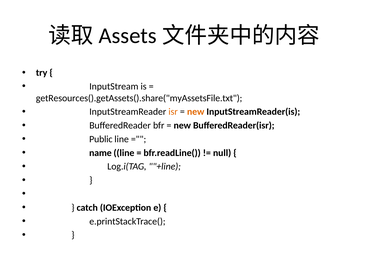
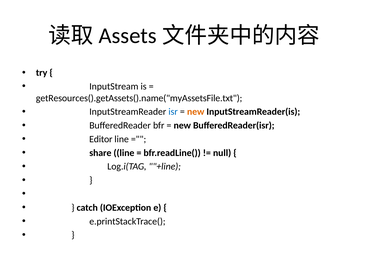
getResources().getAssets().share("myAssetsFile.txt: getResources().getAssets().share("myAssetsFile.txt -> getResources().getAssets().name("myAssetsFile.txt (139, 98)
isr colour: orange -> blue (173, 112)
Public: Public -> Editor (101, 139)
name: name -> share (100, 153)
